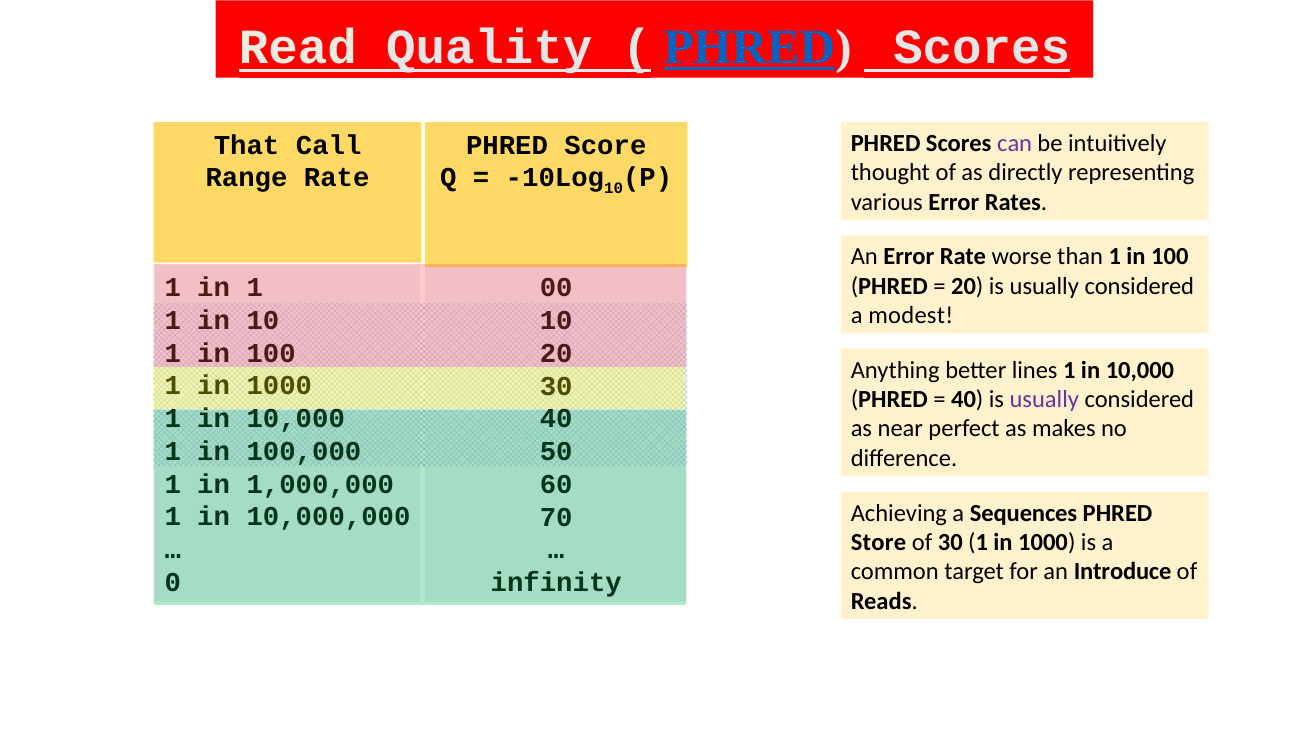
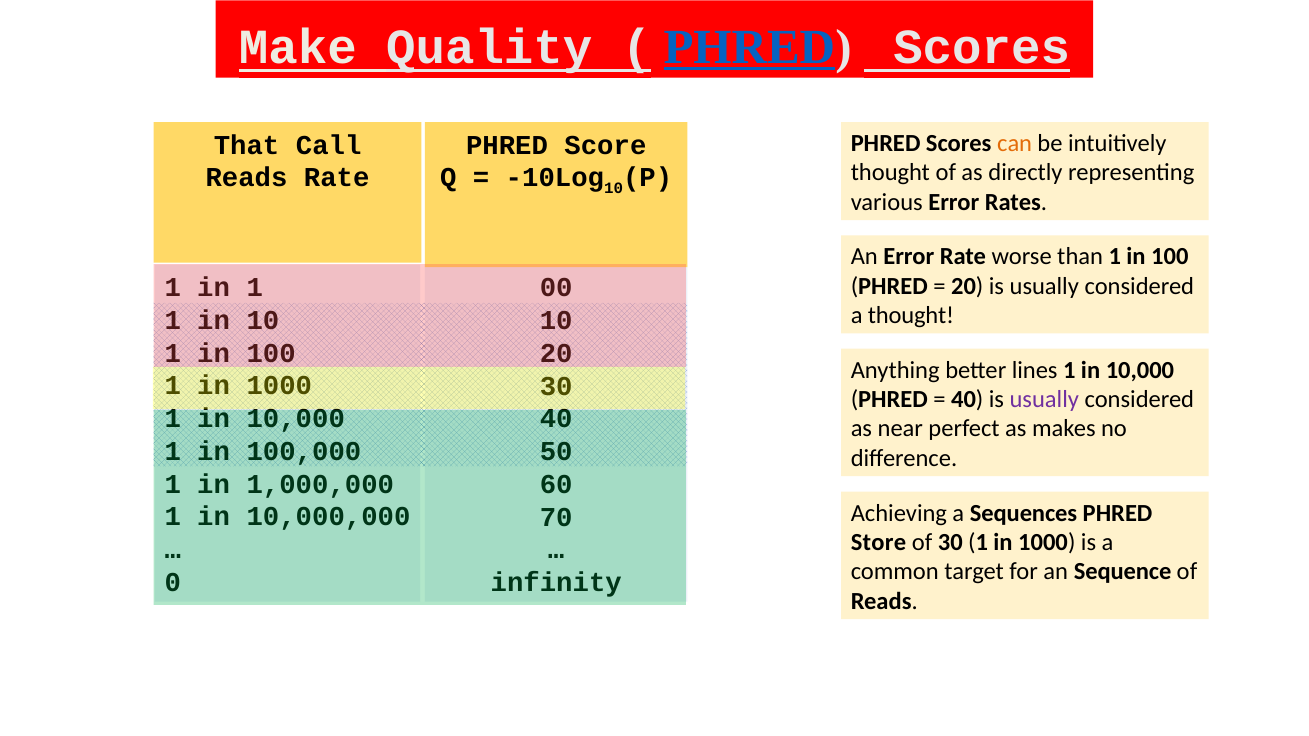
Read: Read -> Make (298, 47)
can colour: purple -> orange (1015, 143)
Range: Range -> Reads (247, 178)
a modest: modest -> thought (911, 316)
Introduce: Introduce -> Sequence (1123, 572)
